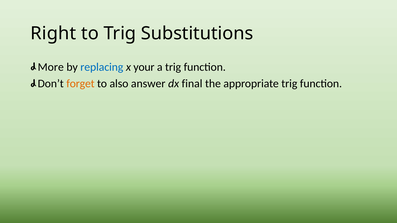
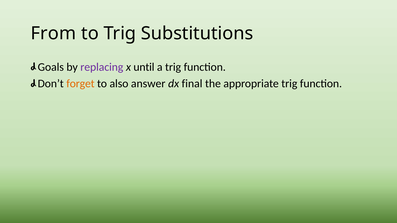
Right: Right -> From (53, 33)
More: More -> Goals (51, 67)
replacing colour: blue -> purple (102, 67)
your: your -> until (144, 67)
